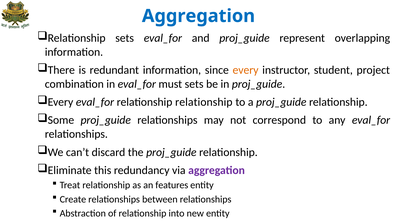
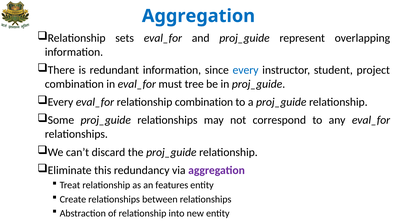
every colour: orange -> blue (246, 70)
must sets: sets -> tree (194, 84)
relationship relationship: relationship -> combination (204, 102)
